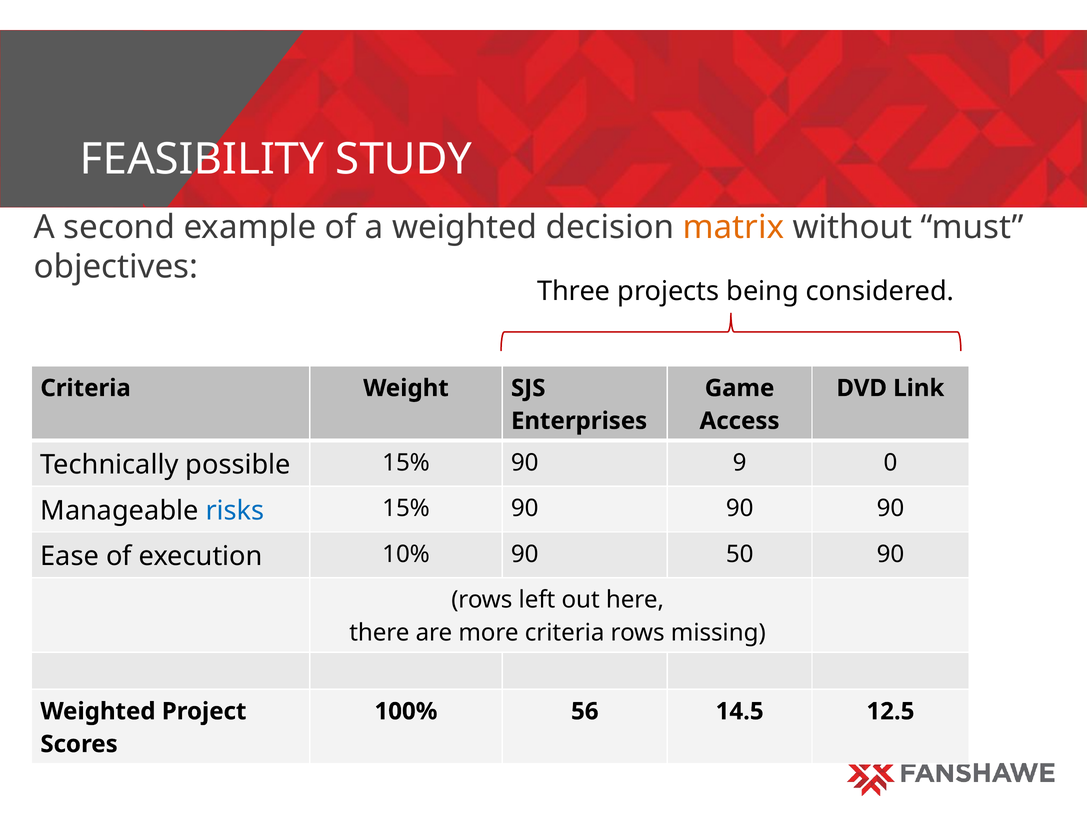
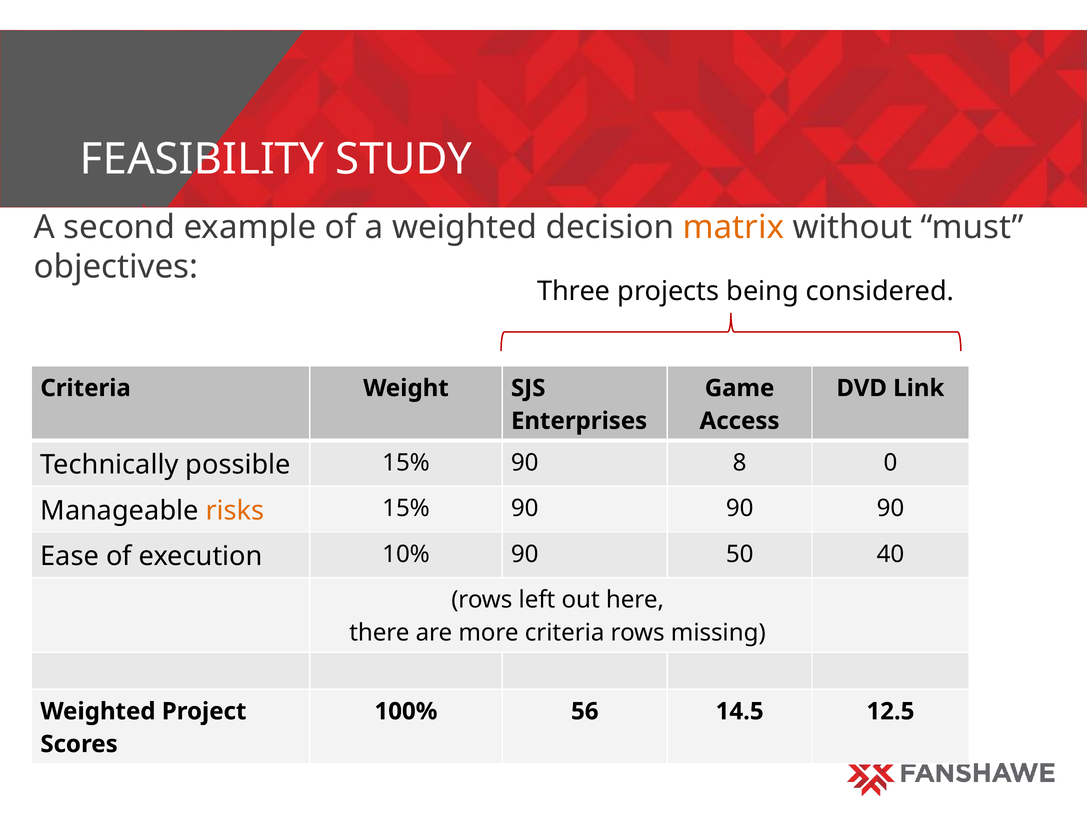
9: 9 -> 8 (740, 463)
risks colour: blue -> orange (235, 511)
50 90: 90 -> 40 (890, 554)
